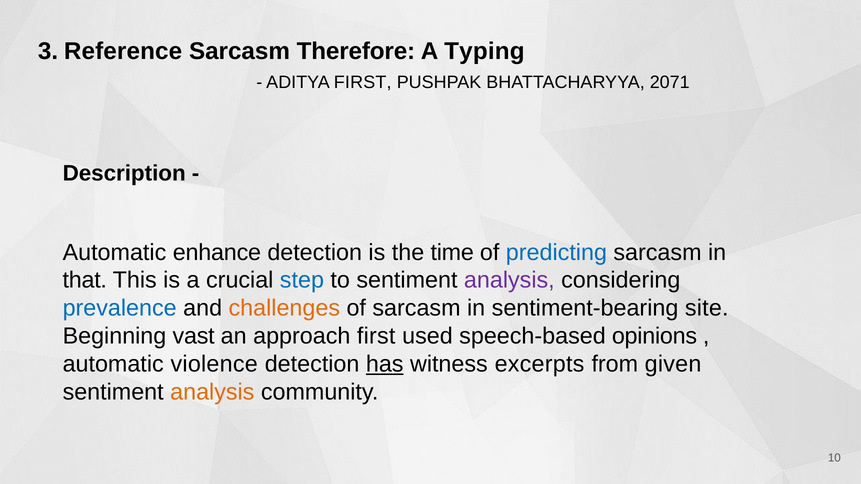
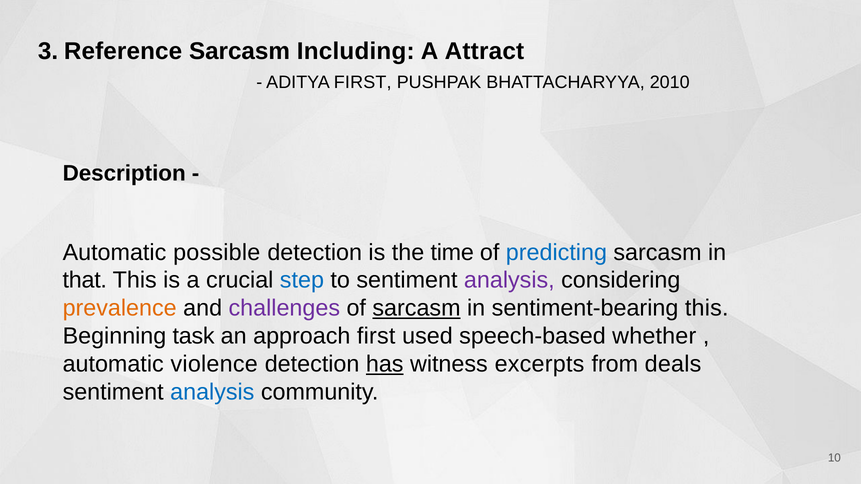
Therefore: Therefore -> Including (356, 51)
Typing: Typing -> Attract (484, 51)
2071: 2071 -> 2010 (670, 82)
enhance: enhance -> possible (217, 252)
prevalence colour: blue -> orange (120, 308)
challenges colour: orange -> purple (284, 308)
sarcasm underline: none -> present (417, 308)
sentiment-bearing site: site -> this (707, 308)
vast: vast -> task (194, 336)
opinions: opinions -> whether (654, 336)
given: given -> deals (673, 364)
analysis colour: orange -> blue (212, 392)
